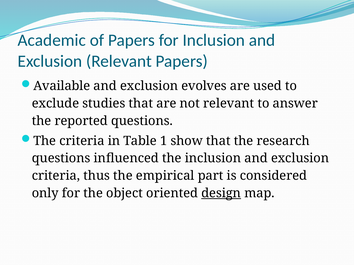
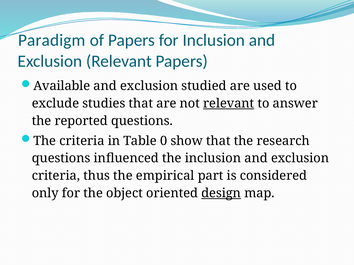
Academic: Academic -> Paradigm (52, 40)
evolves: evolves -> studied (204, 86)
relevant underline: none -> present (229, 104)
1: 1 -> 0 (164, 141)
